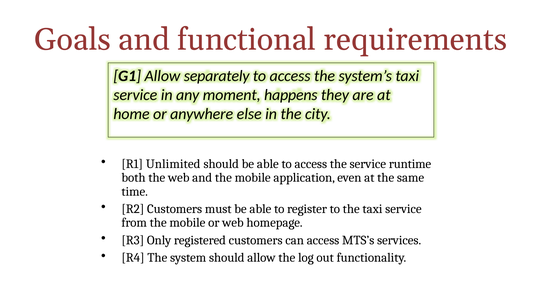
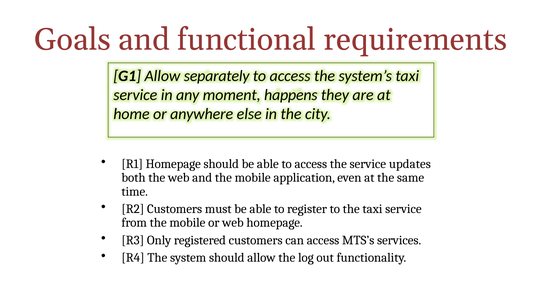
R1 Unlimited: Unlimited -> Homepage (173, 164)
runtime: runtime -> updates (410, 164)
